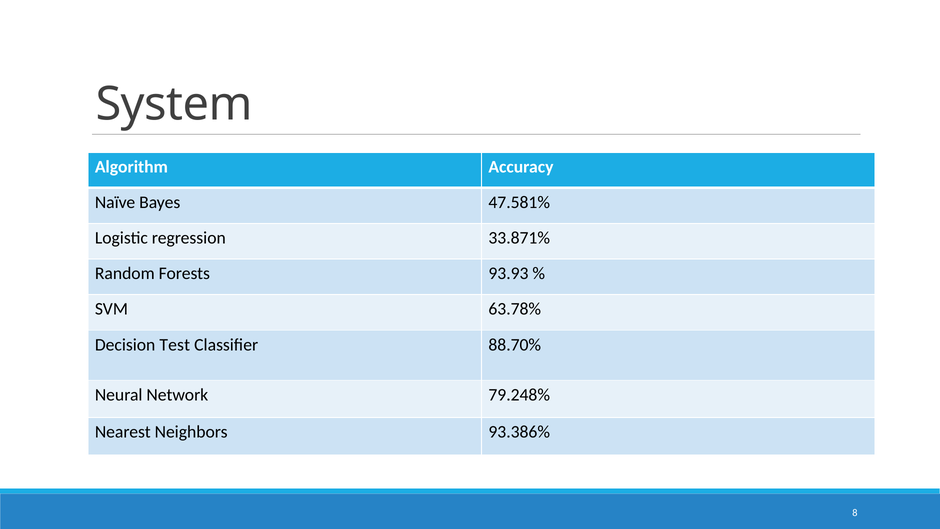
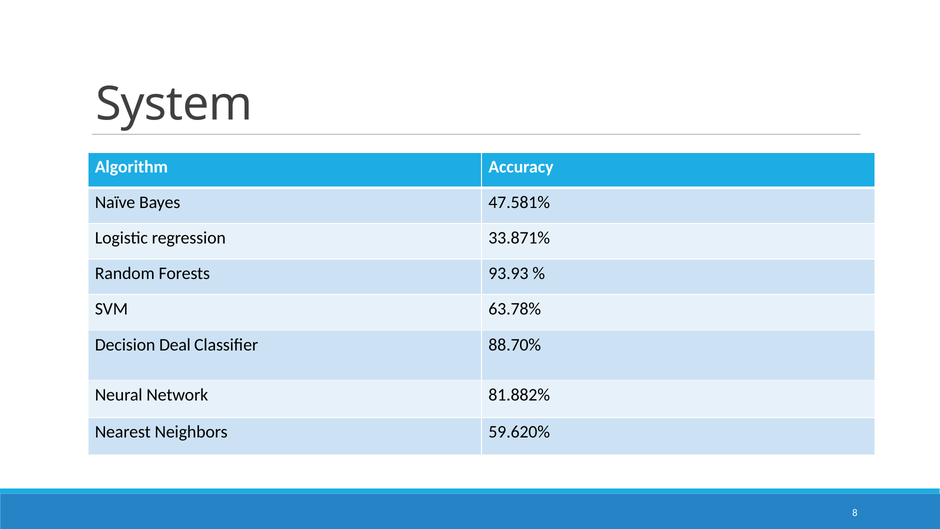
Test: Test -> Deal (175, 345)
79.248%: 79.248% -> 81.882% (519, 395)
93.386%: 93.386% -> 59.620% (519, 432)
